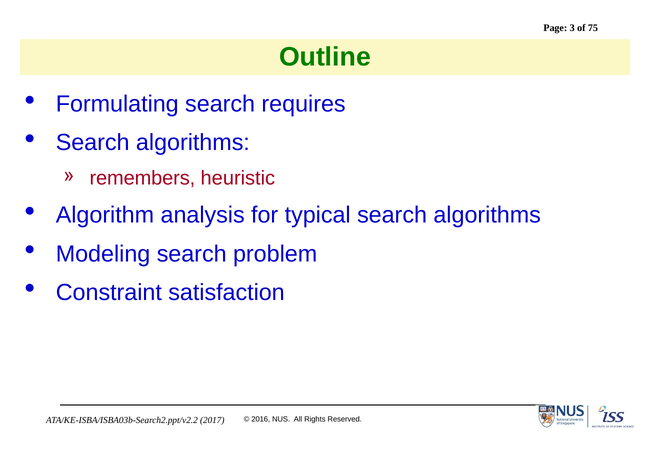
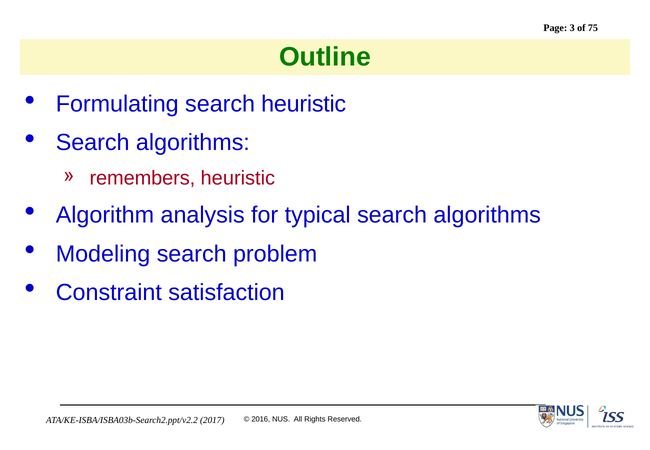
search requires: requires -> heuristic (304, 104)
